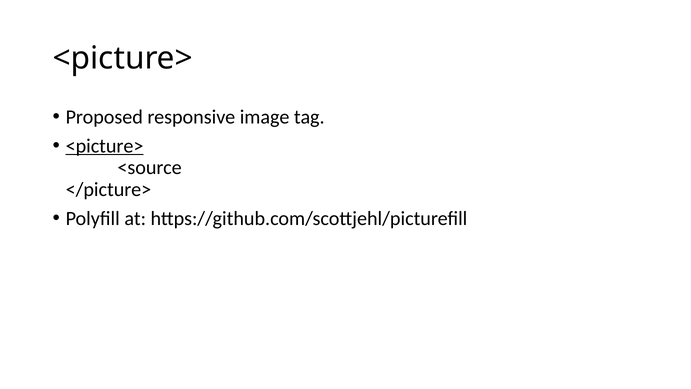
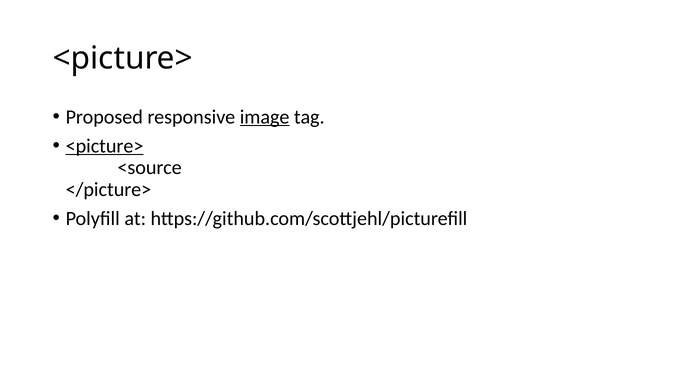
image underline: none -> present (265, 117)
